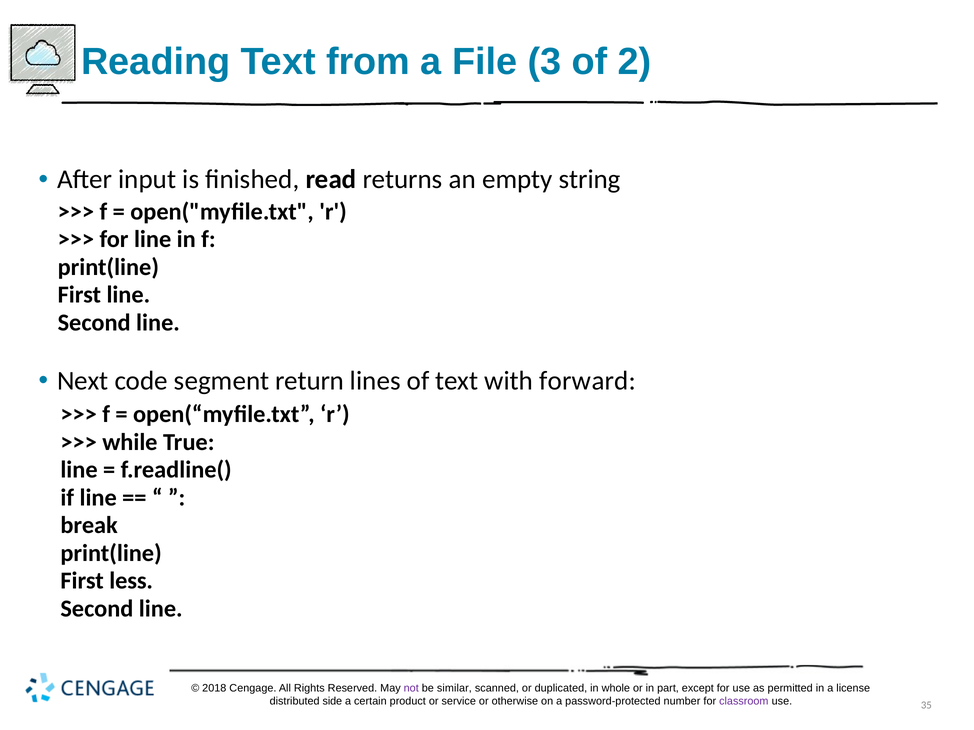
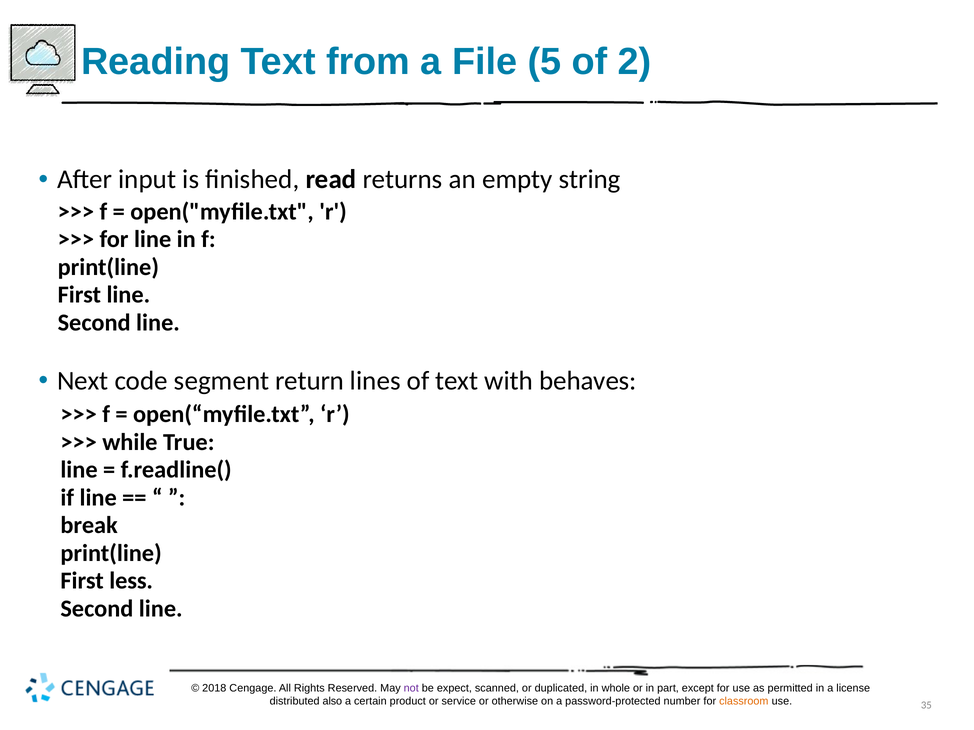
3: 3 -> 5 (544, 62)
forward: forward -> behaves (588, 381)
similar: similar -> expect (454, 689)
side: side -> also (332, 702)
classroom colour: purple -> orange (744, 702)
